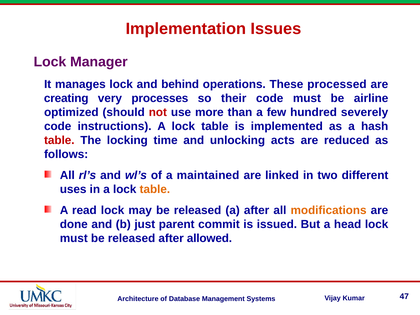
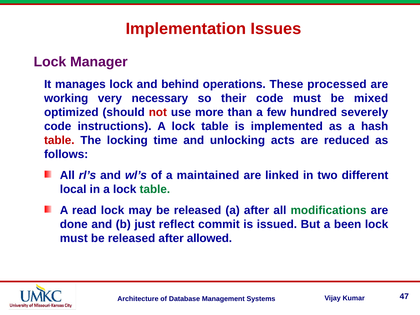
creating: creating -> working (66, 98)
processes: processes -> necessary (160, 98)
airline: airline -> mixed (371, 98)
uses: uses -> local (73, 189)
table colour: orange -> green (155, 189)
modifications colour: orange -> green (329, 210)
parent: parent -> reflect (177, 224)
head: head -> been (348, 224)
